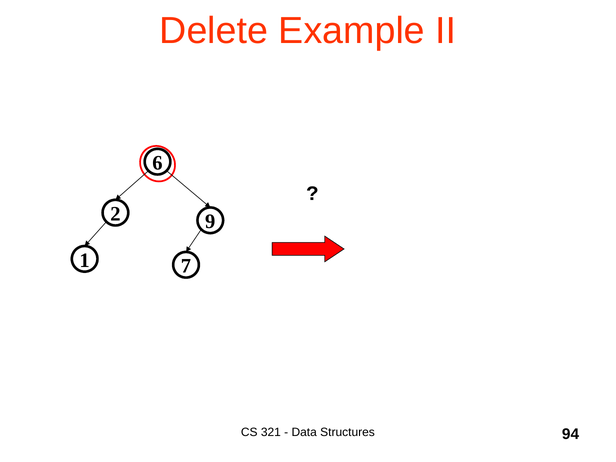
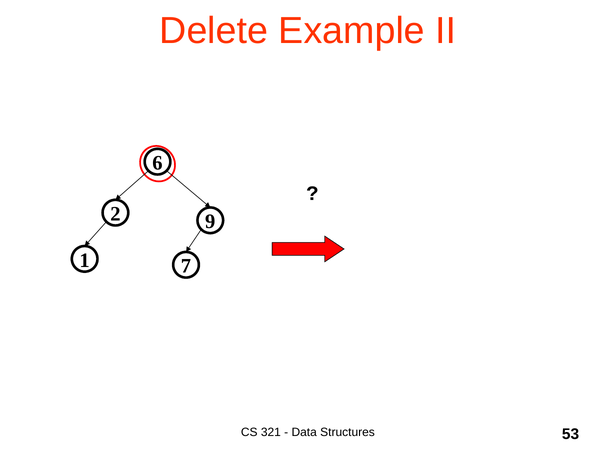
94: 94 -> 53 (571, 434)
